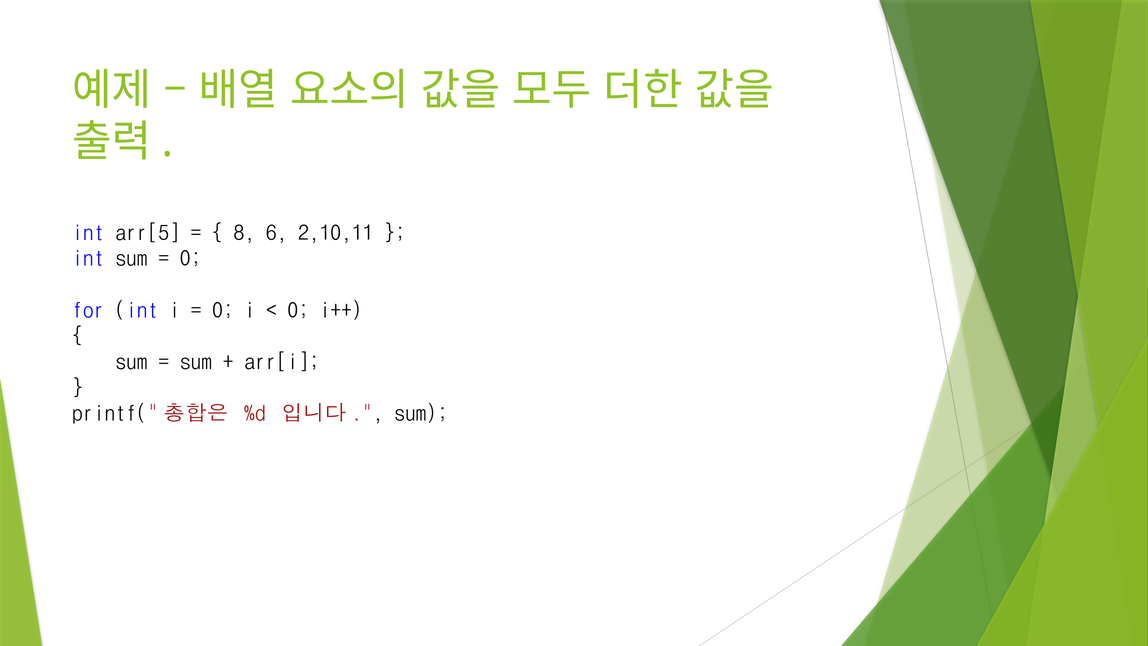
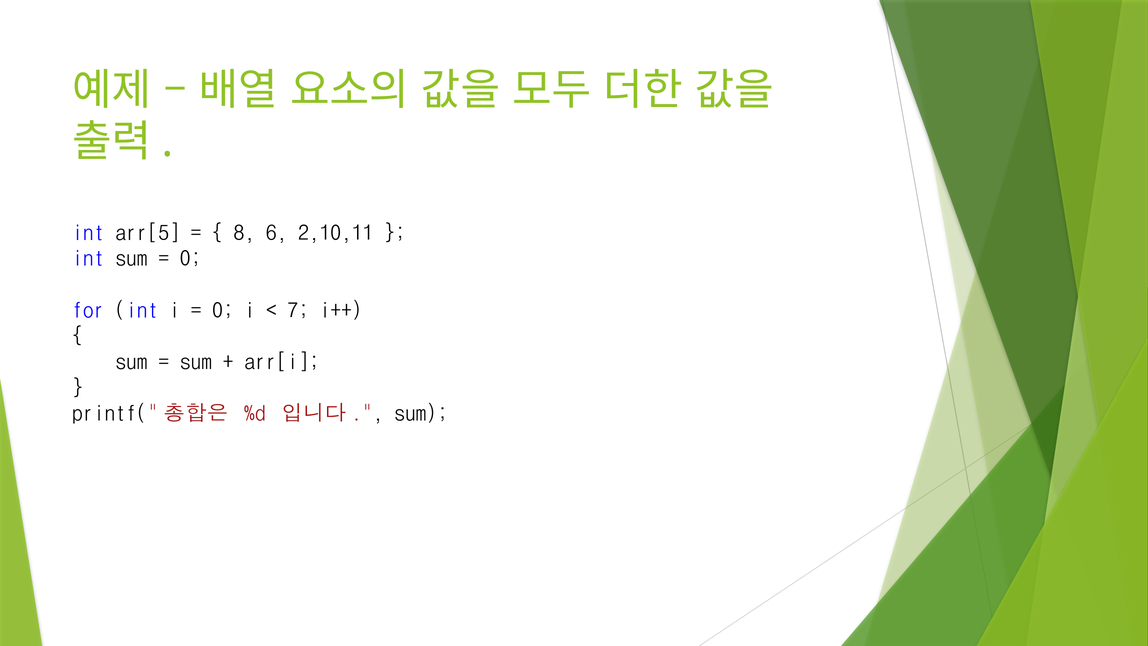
0: 0 -> 7 (298, 310)
